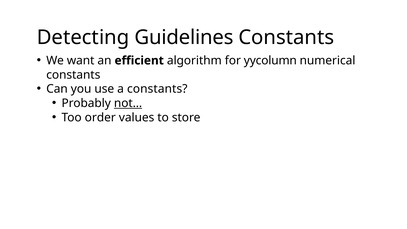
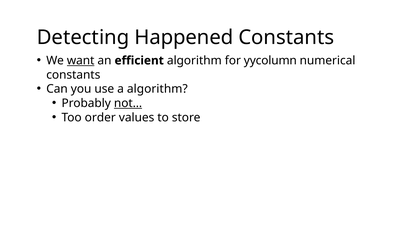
Guidelines: Guidelines -> Happened (184, 37)
want underline: none -> present (81, 61)
a constants: constants -> algorithm (157, 89)
